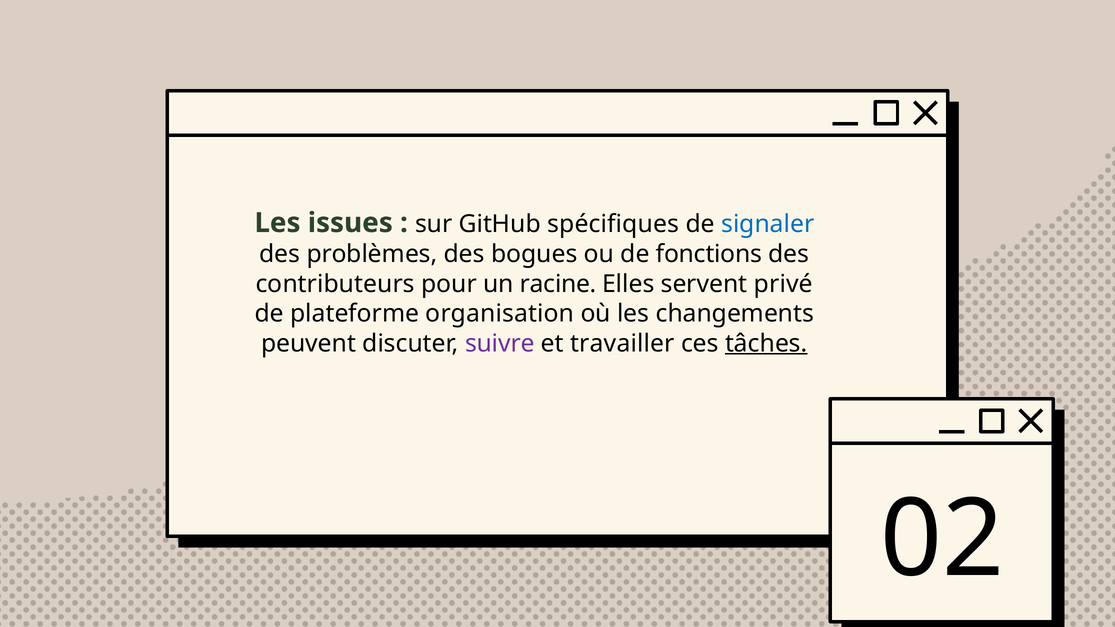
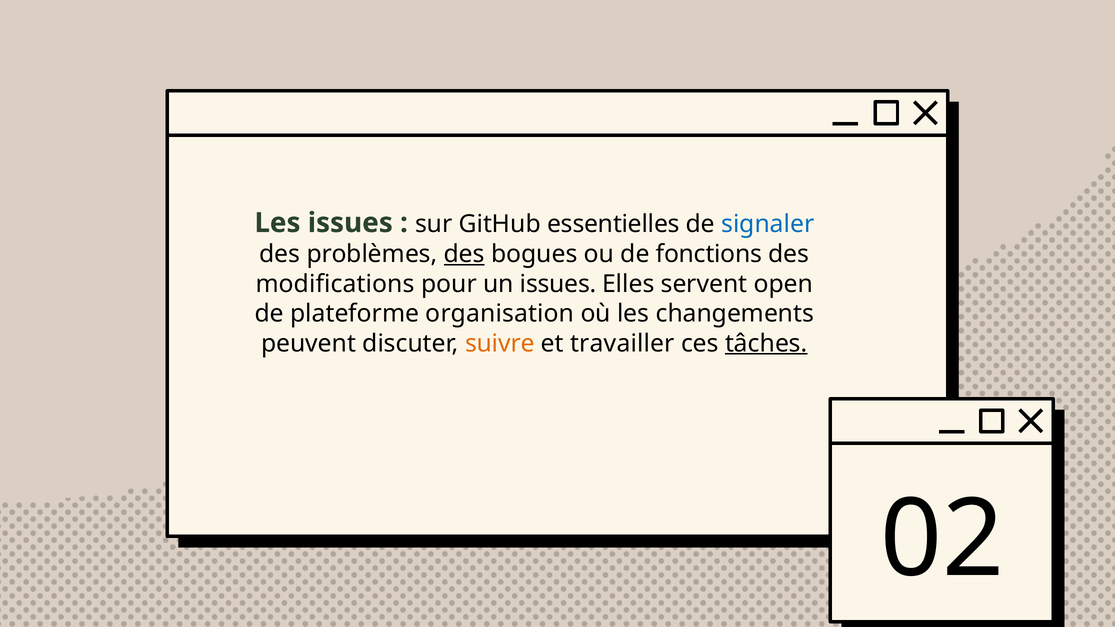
spécifiques: spécifiques -> essentielles (613, 224)
des underline: none -> present (464, 254)
contributeurs: contributeurs -> modifications (335, 284)
un racine: racine -> issues (558, 284)
privé: privé -> open (783, 284)
suivre colour: purple -> orange (500, 343)
